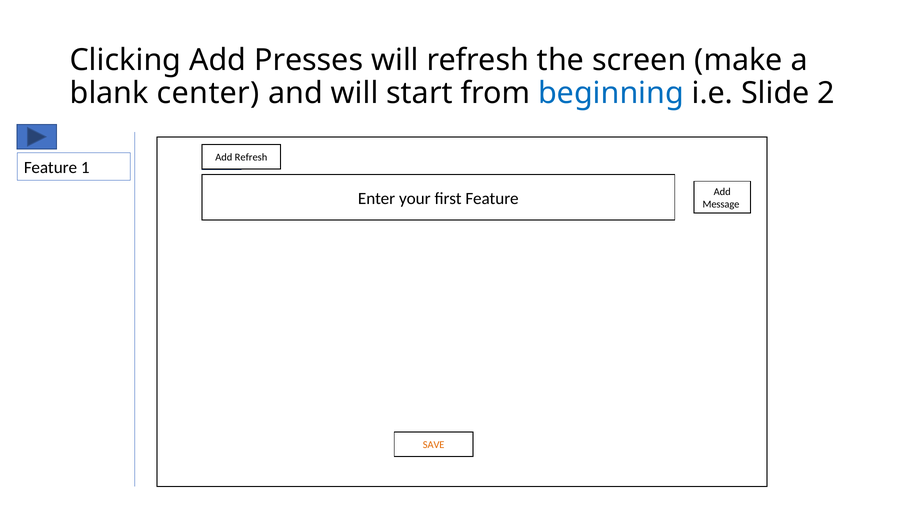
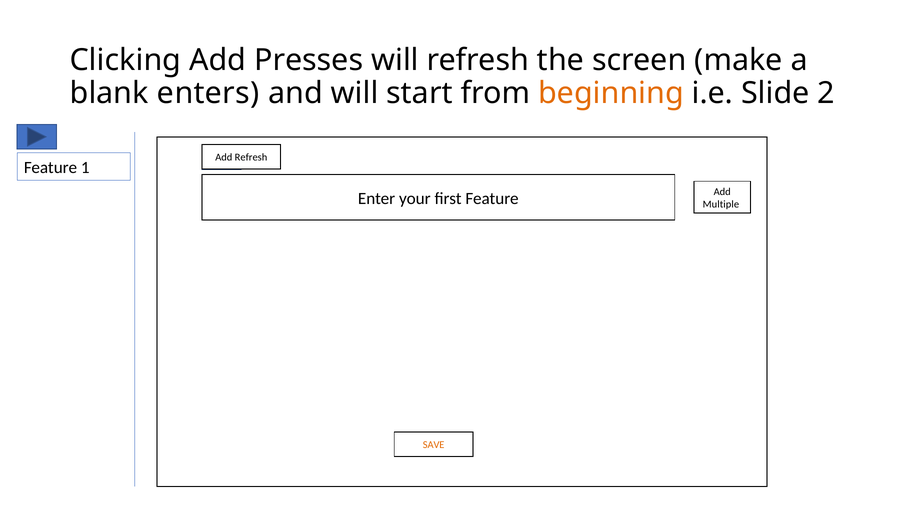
center: center -> enters (208, 93)
beginning colour: blue -> orange (611, 93)
Message: Message -> Multiple (721, 204)
